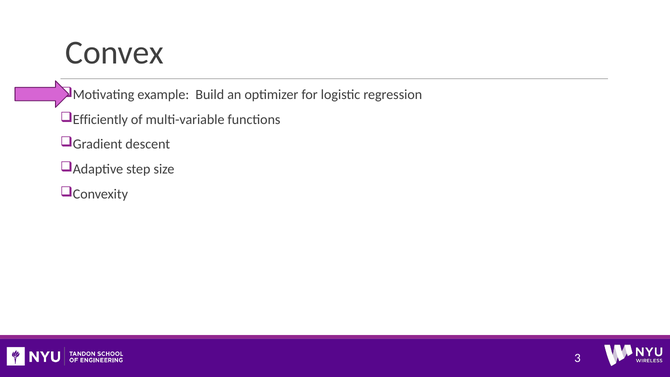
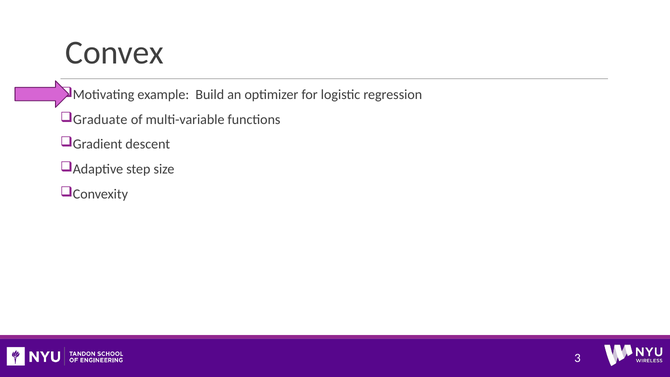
Efficiently: Efficiently -> Graduate (100, 119)
